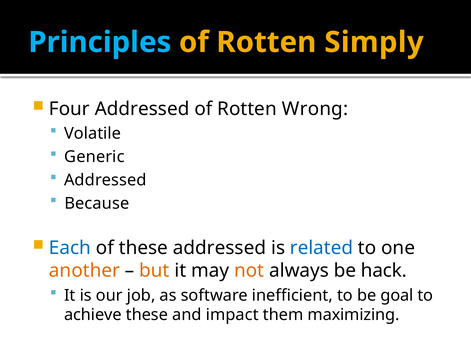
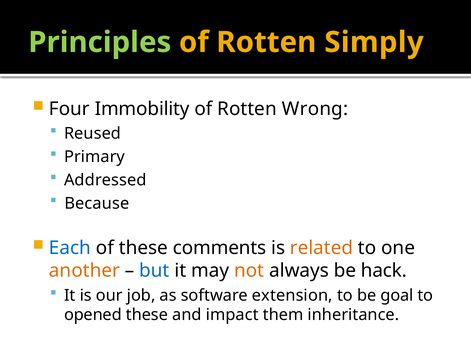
Principles colour: light blue -> light green (100, 42)
Four Addressed: Addressed -> Immobility (142, 109)
Volatile: Volatile -> Reused (93, 134)
Generic: Generic -> Primary (94, 157)
these addressed: addressed -> comments (220, 248)
related colour: blue -> orange (322, 248)
but colour: orange -> blue (154, 271)
inefficient: inefficient -> extension (292, 296)
achieve: achieve -> opened (93, 315)
maximizing: maximizing -> inheritance (353, 315)
